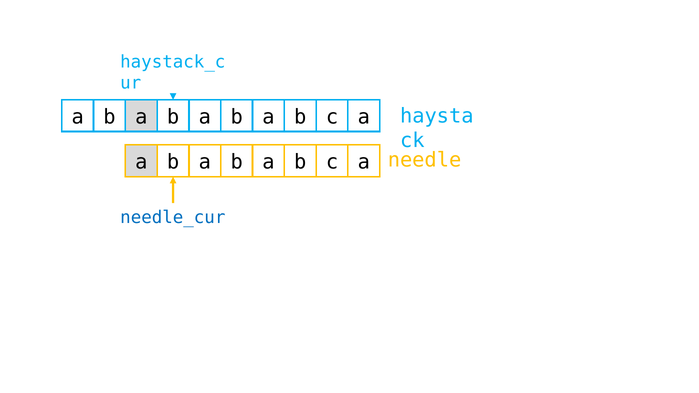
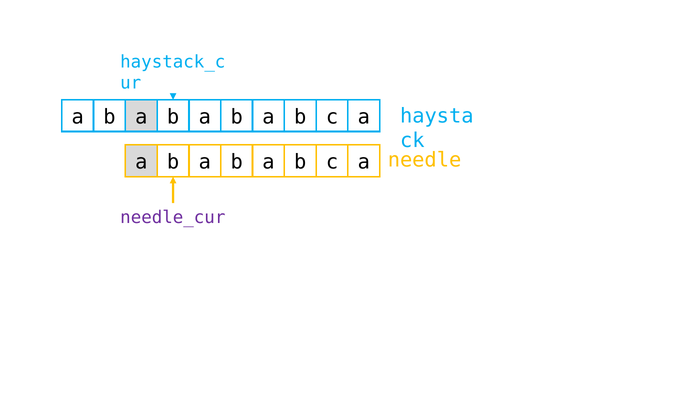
needle_cur colour: blue -> purple (173, 217)
